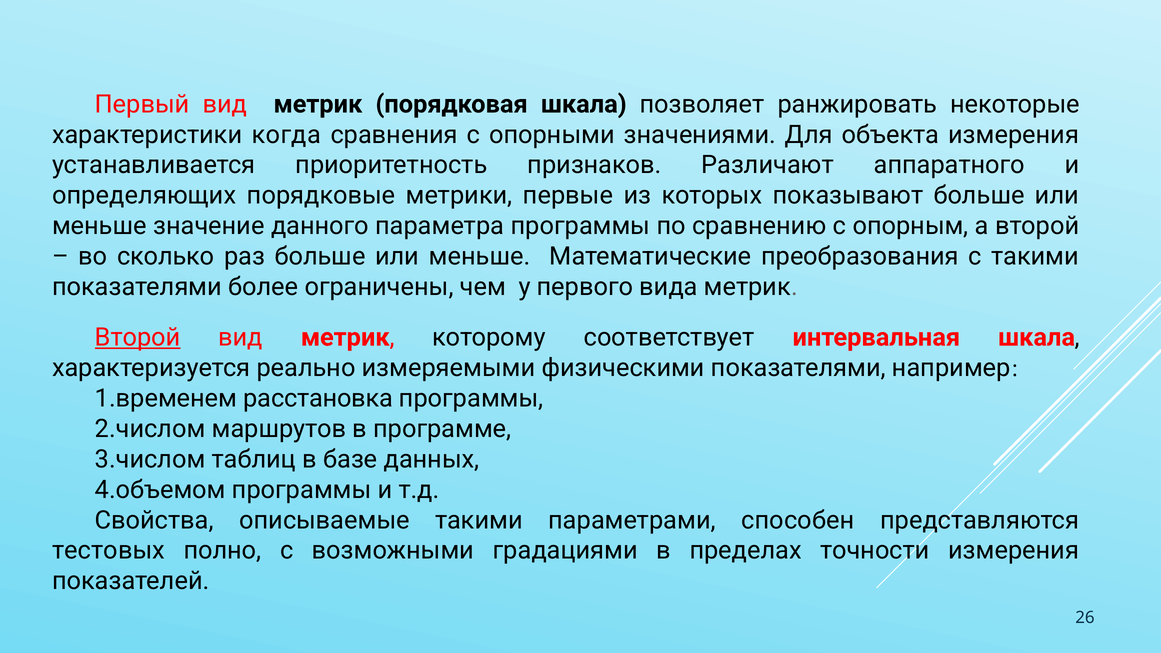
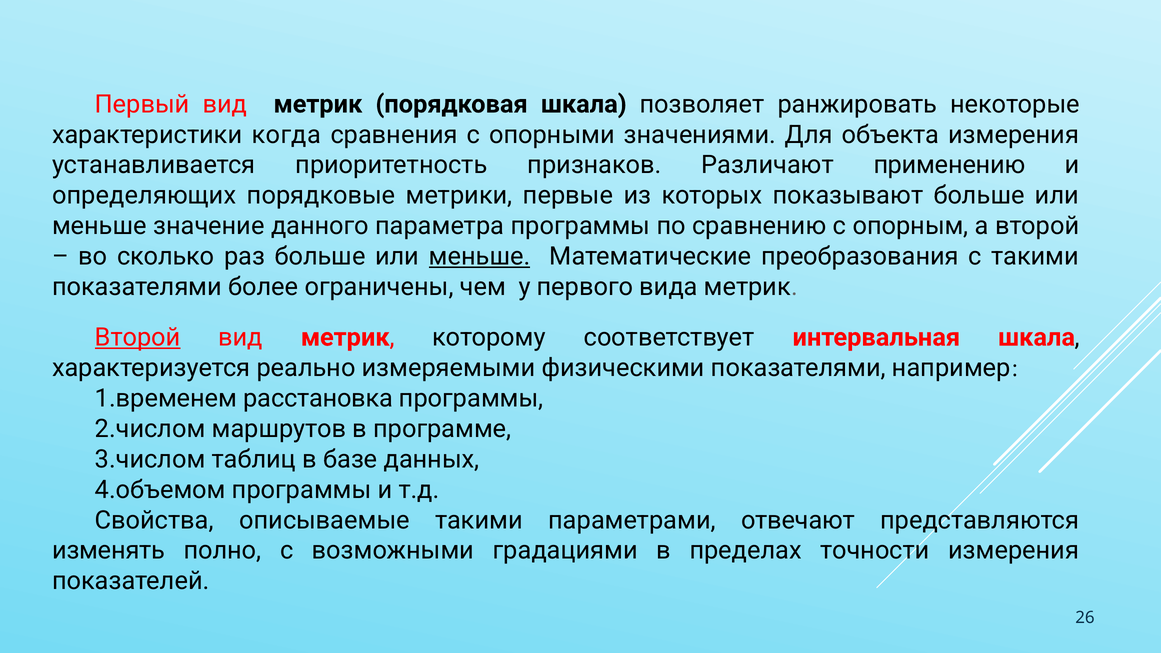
аппаратного: аппаратного -> применению (949, 165)
меньше underline: none -> present (480, 257)
способен: способен -> отвечают (798, 520)
тестовых: тестовых -> изменять (109, 551)
